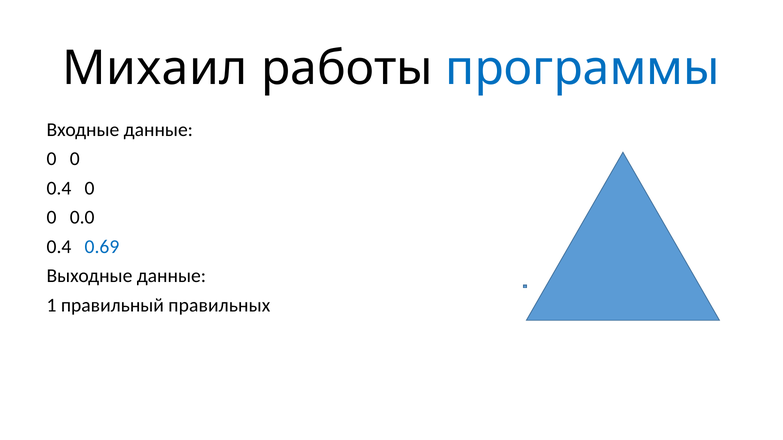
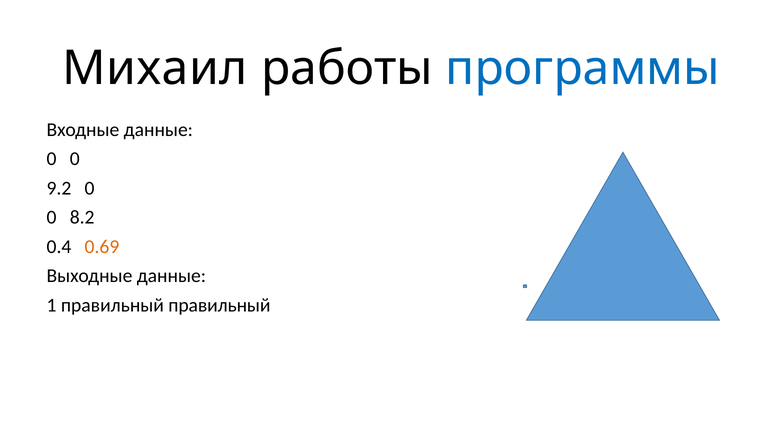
0.4: 0.4 -> 9.2 (59, 188)
0.0: 0.0 -> 8.2 (82, 218)
0.69 colour: blue -> orange (102, 247)
правильный правильных: правильных -> правильный (219, 306)
